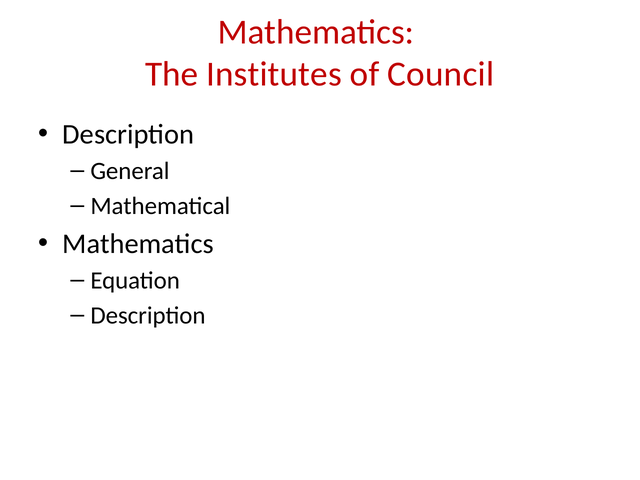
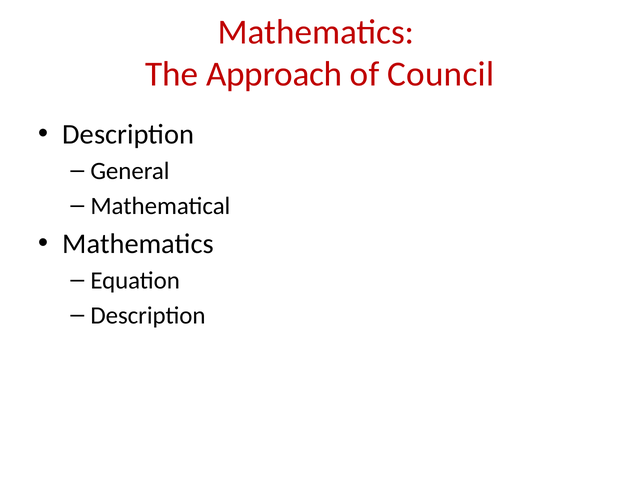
Institutes: Institutes -> Approach (274, 74)
